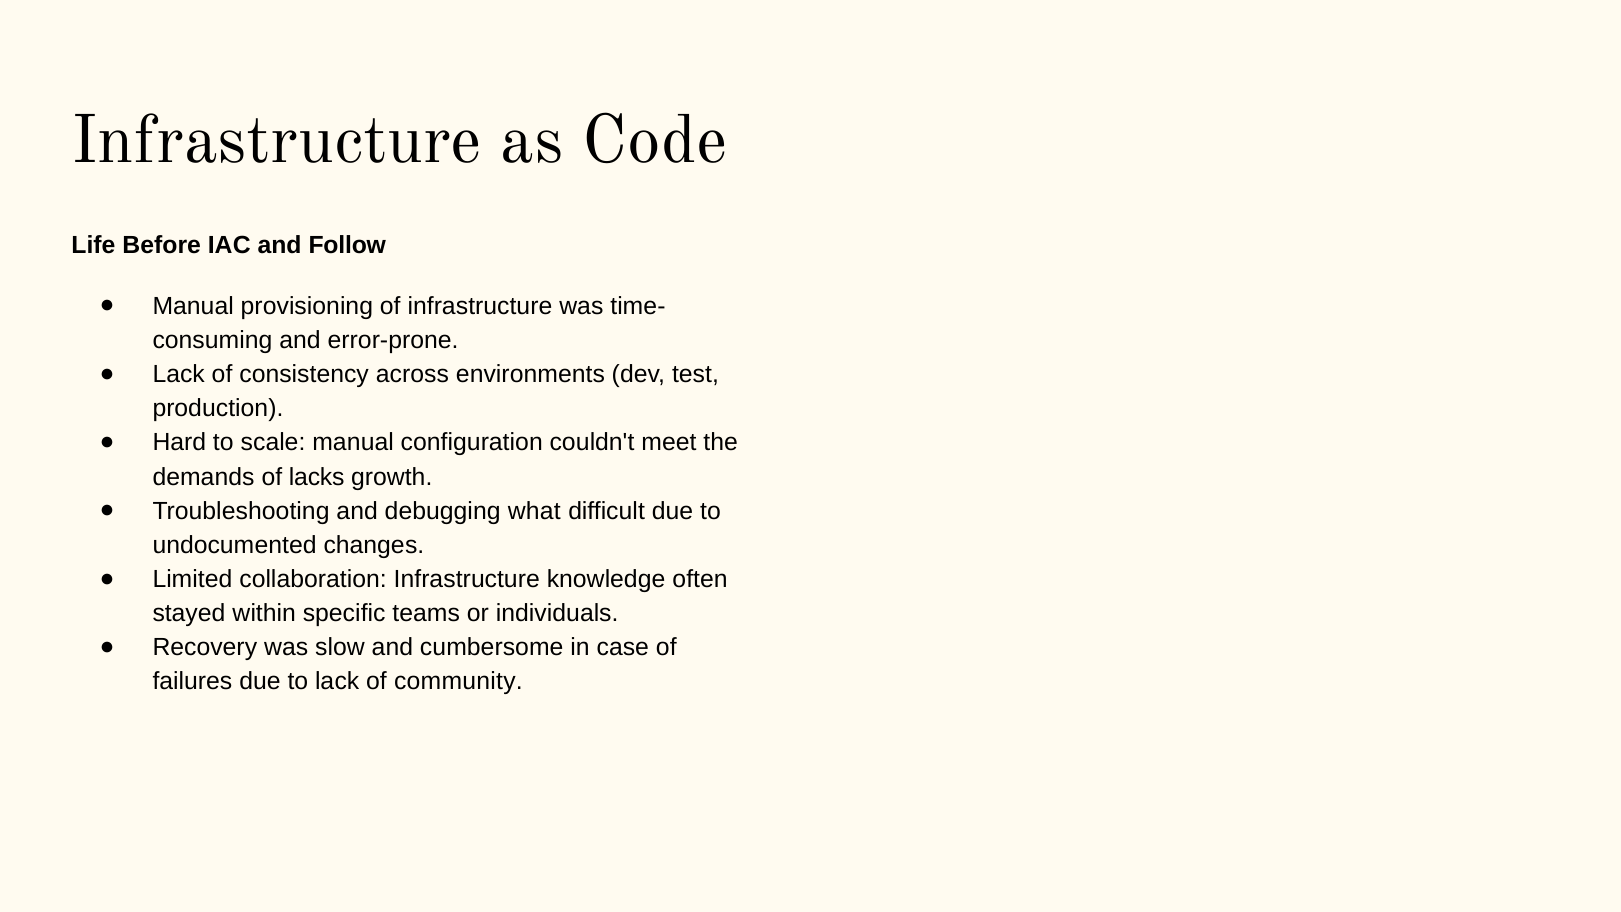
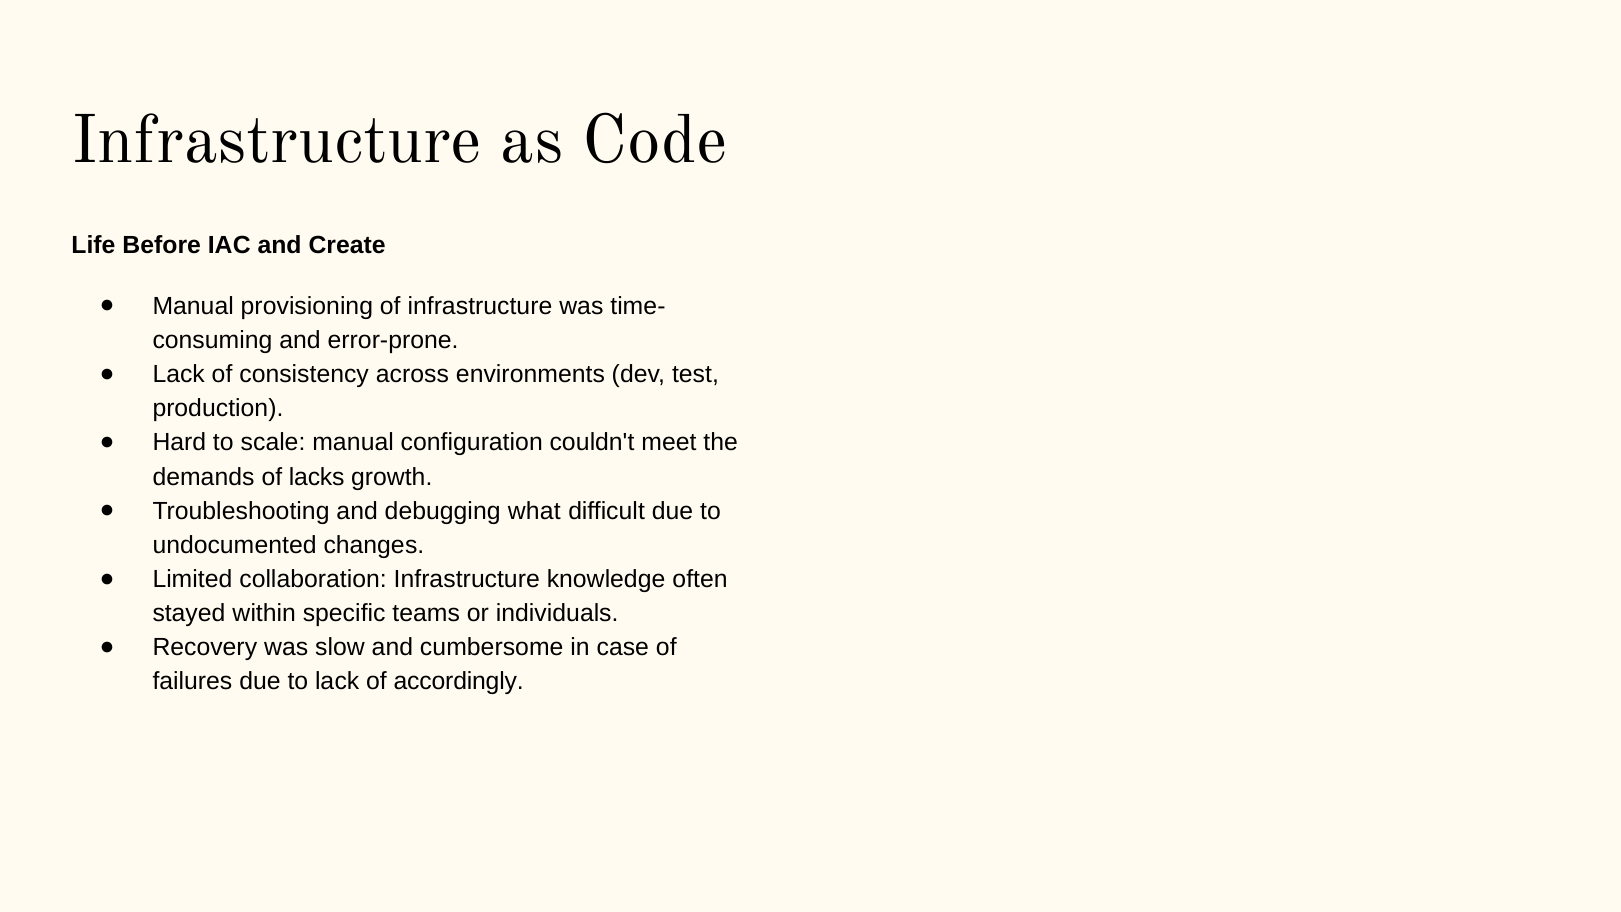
Follow: Follow -> Create (347, 245)
community: community -> accordingly (459, 682)
